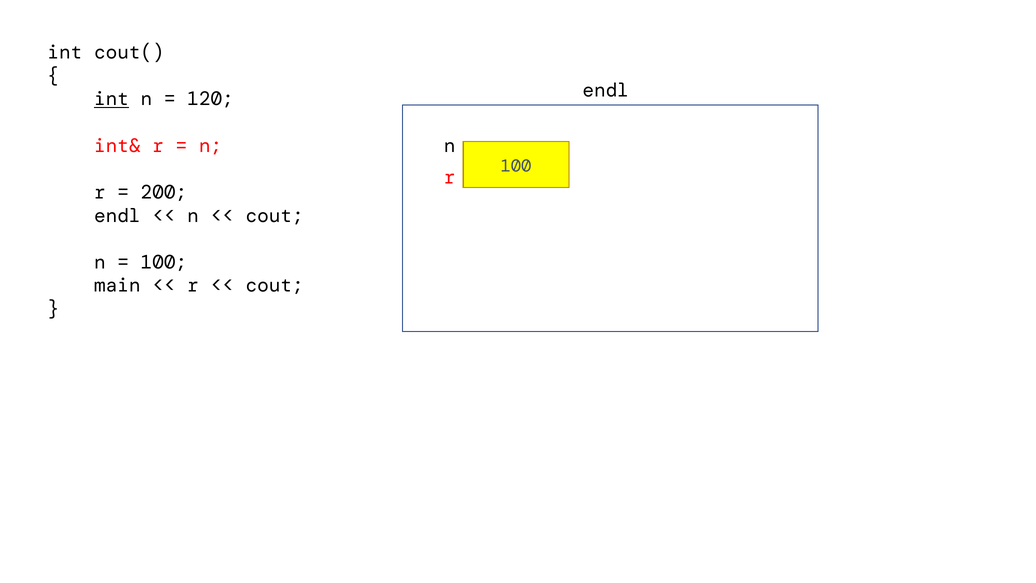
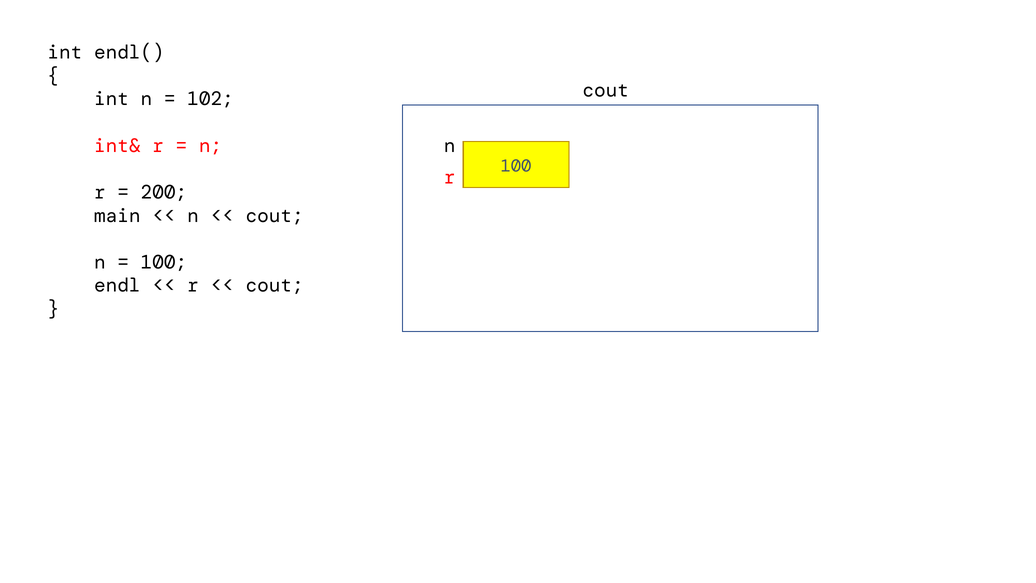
cout(: cout( -> endl( (129, 52)
endl: endl -> cout (606, 90)
int underline: present -> none (111, 99)
120: 120 -> 102 (211, 99)
endl: endl -> main (117, 216)
main: main -> endl (117, 285)
